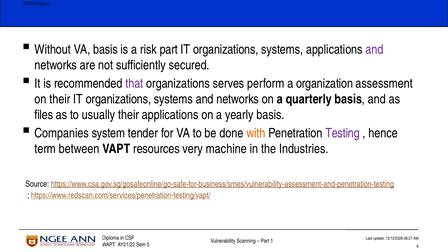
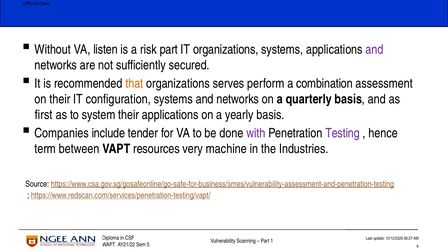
VA basis: basis -> listen (106, 50)
that colour: purple -> orange (134, 84)
organization: organization -> combination (325, 84)
their IT organizations: organizations -> configuration (118, 99)
files: files -> first (44, 115)
usually: usually -> system (99, 115)
system: system -> include (108, 133)
with colour: orange -> purple (256, 133)
